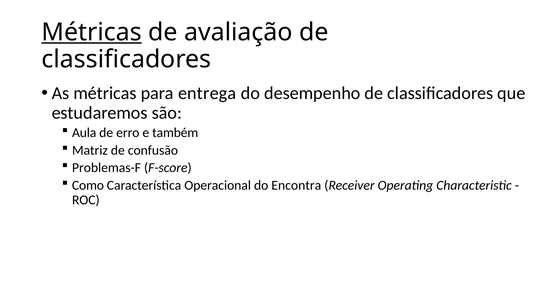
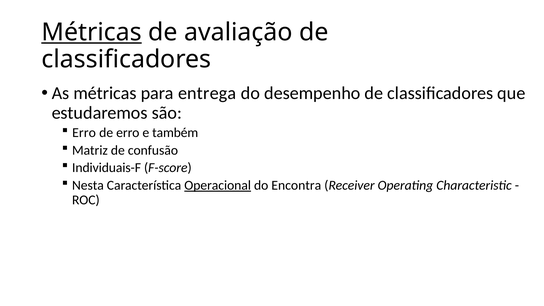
Aula: Aula -> Erro (84, 133)
Problemas-F: Problemas-F -> Individuais-F (107, 168)
Como: Como -> Nesta (88, 185)
Operacional underline: none -> present (218, 185)
